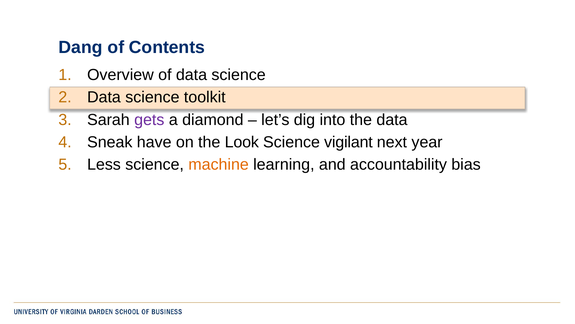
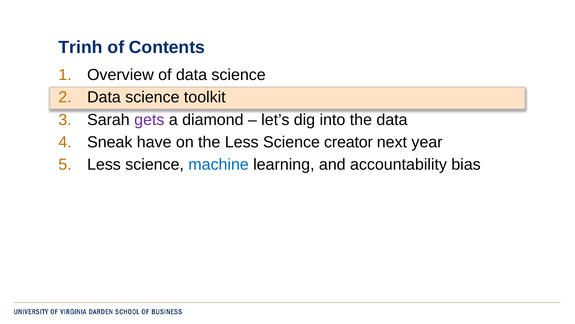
Dang: Dang -> Trinh (81, 47)
the Look: Look -> Less (242, 142)
vigilant: vigilant -> creator (348, 142)
machine colour: orange -> blue (219, 164)
